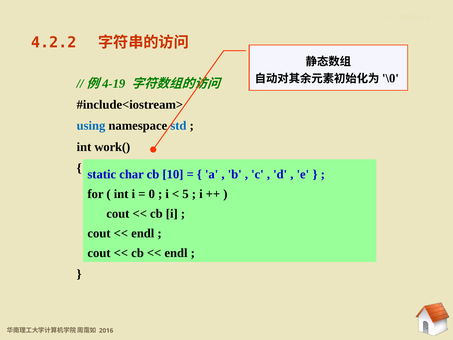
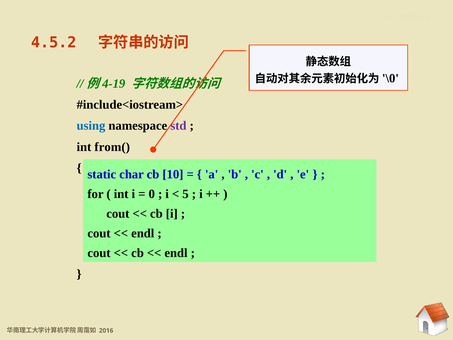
4.2.2: 4.2.2 -> 4.5.2 (54, 43)
std colour: blue -> purple (178, 126)
work(: work( -> from( (112, 147)
